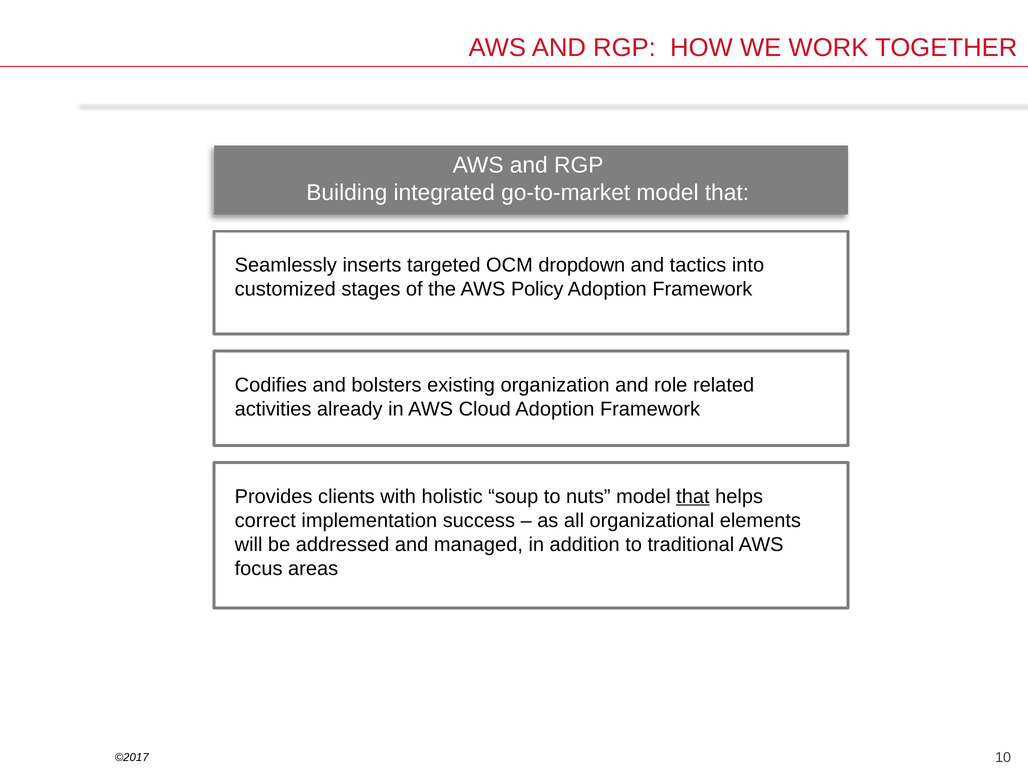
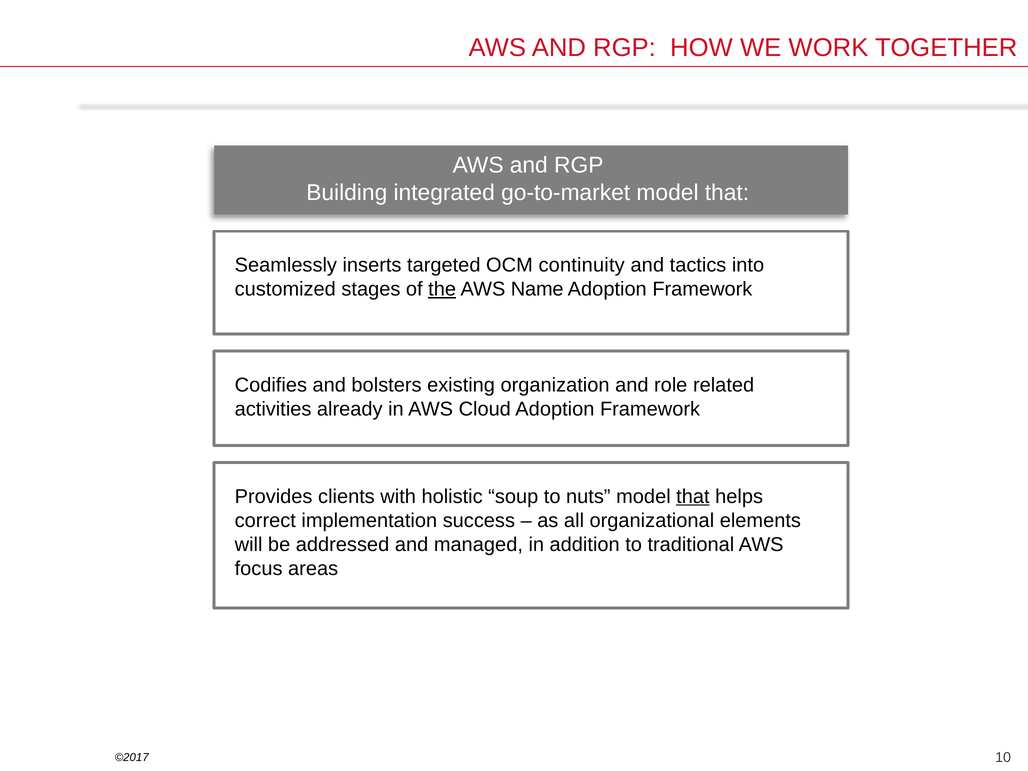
dropdown: dropdown -> continuity (582, 265)
the underline: none -> present (442, 289)
Policy: Policy -> Name (537, 289)
